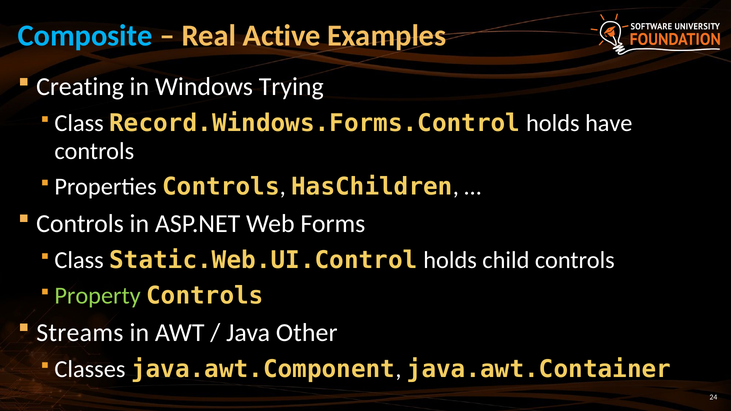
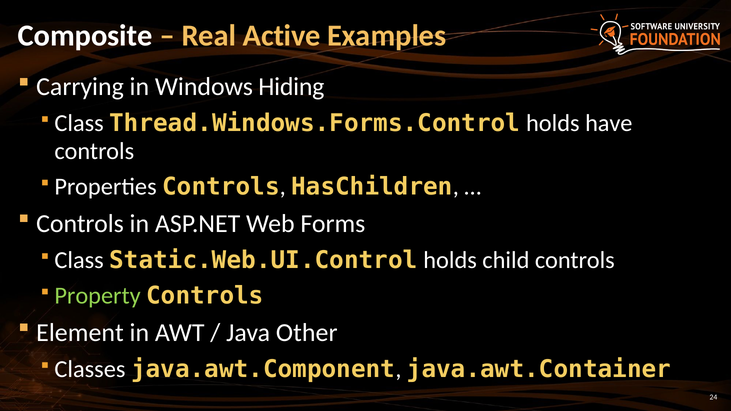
Composite colour: light blue -> white (85, 36)
Creating: Creating -> Carrying (80, 87)
Trying: Trying -> Hiding (291, 87)
Record.Windows.Forms.Control: Record.Windows.Forms.Control -> Thread.Windows.Forms.Control (315, 123)
Streams: Streams -> Element (80, 333)
